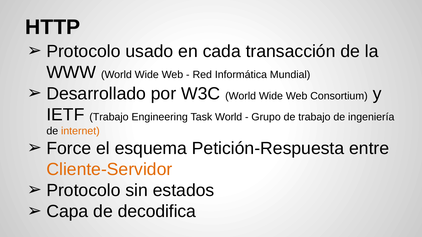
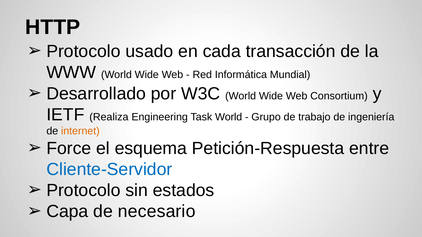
IETF Trabajo: Trabajo -> Realiza (109, 117)
Cliente-Servidor colour: orange -> blue (109, 170)
decodifica: decodifica -> necesario (157, 212)
